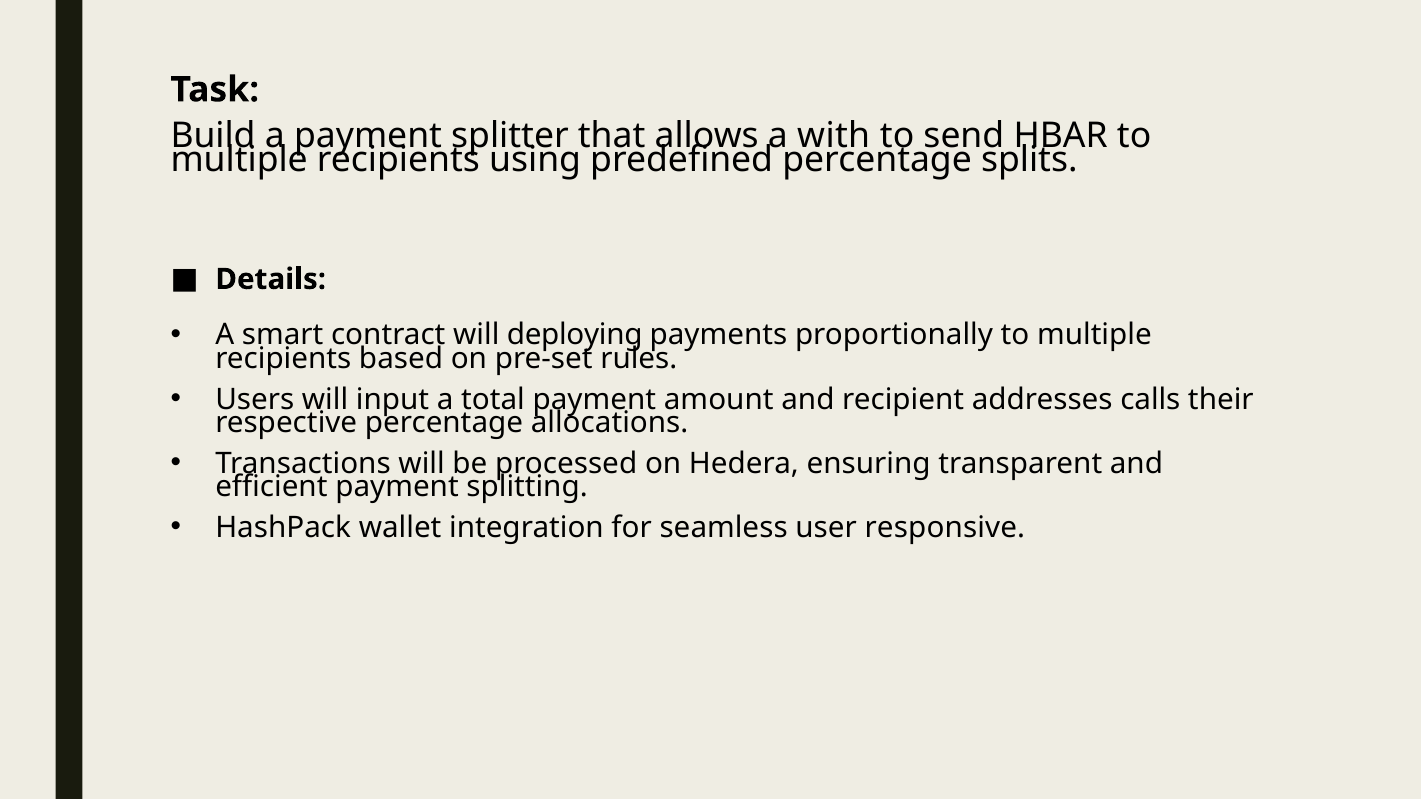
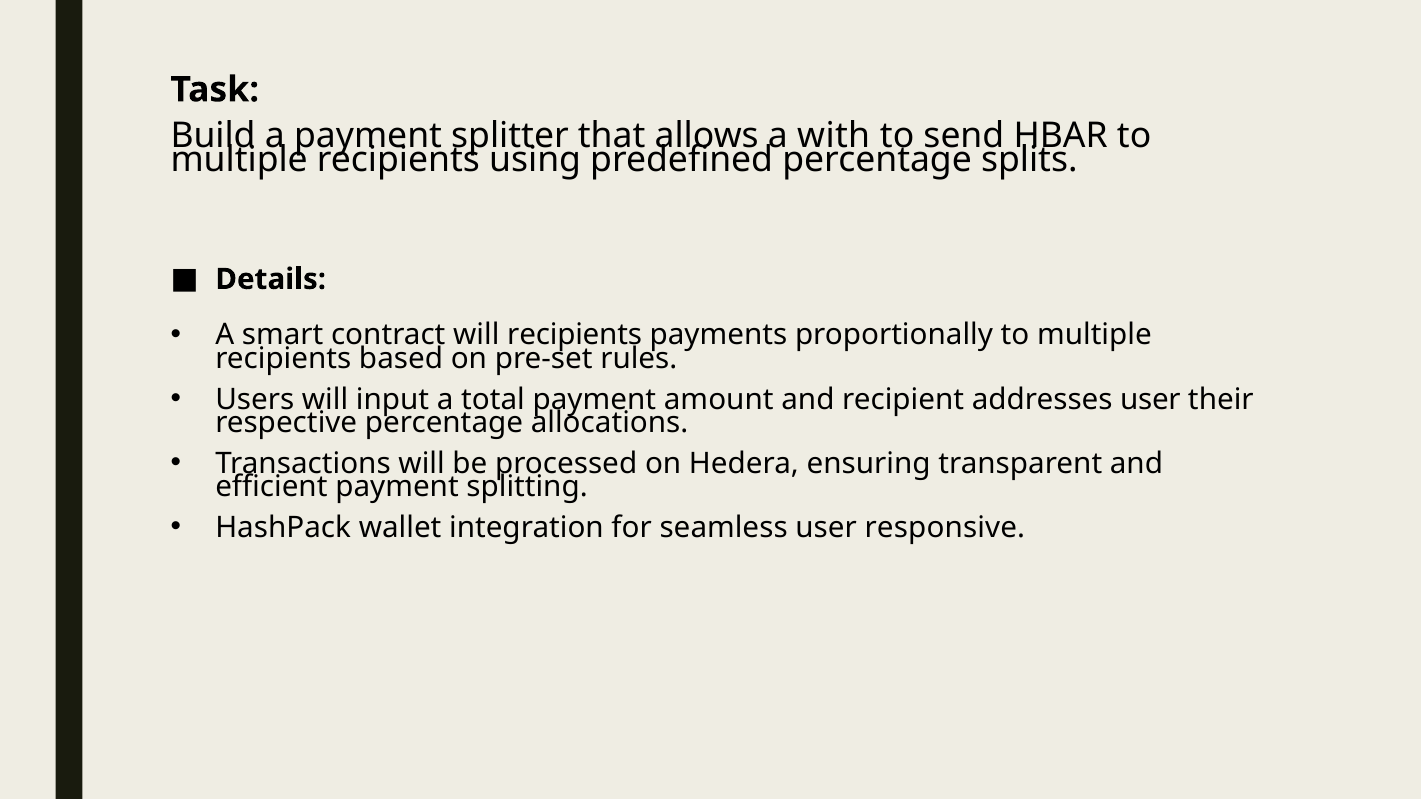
will deploying: deploying -> recipients (575, 335)
addresses calls: calls -> user (1150, 399)
